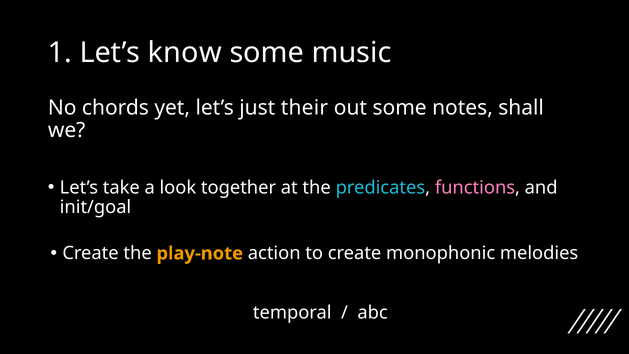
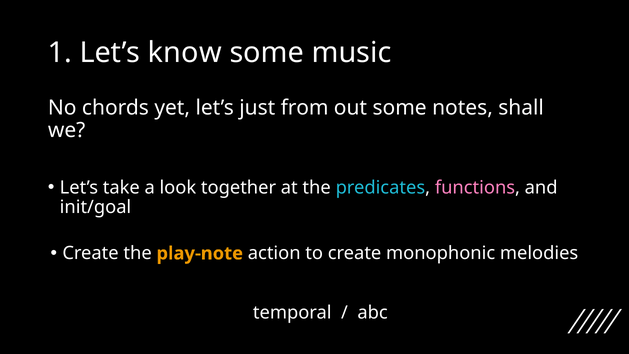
their: their -> from (305, 108)
